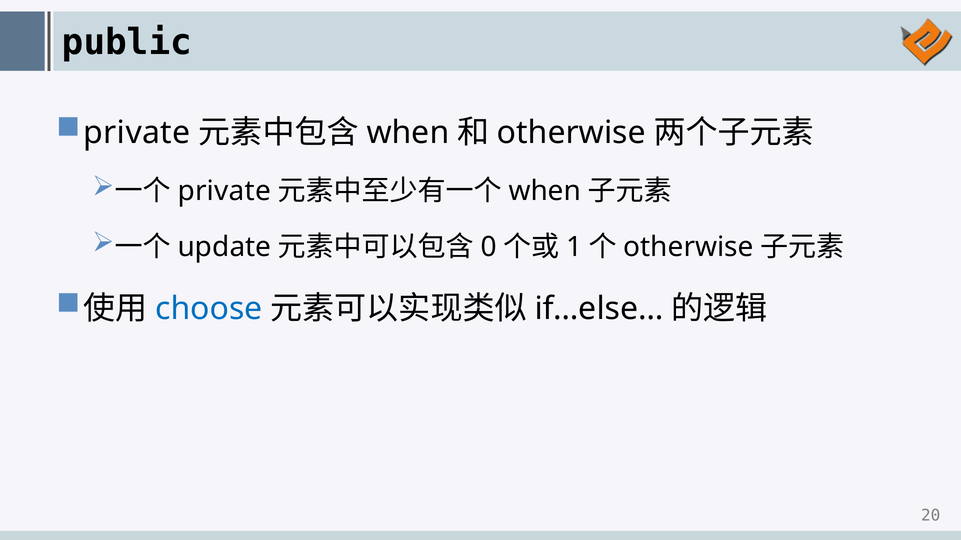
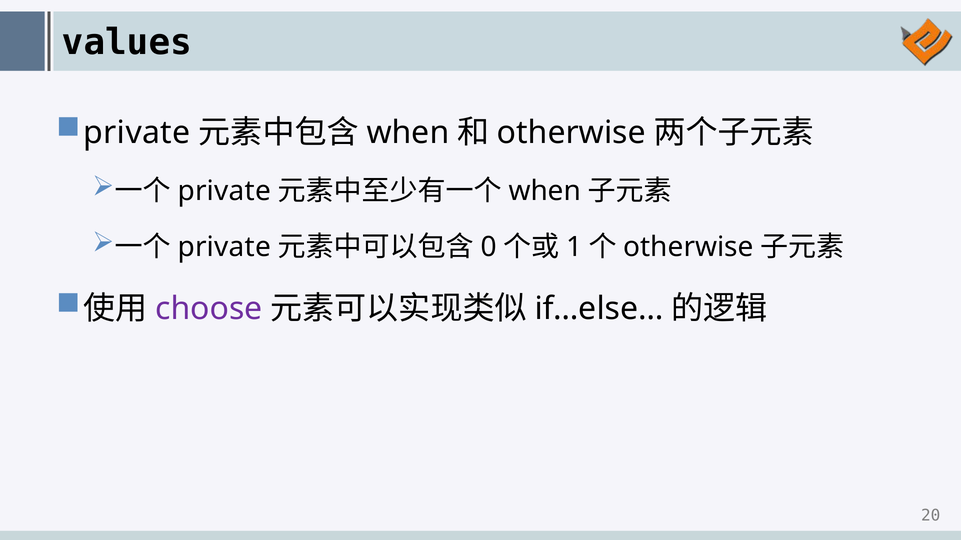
public: public -> values (127, 43)
update: update -> private (224, 247)
choose colour: blue -> purple (209, 309)
